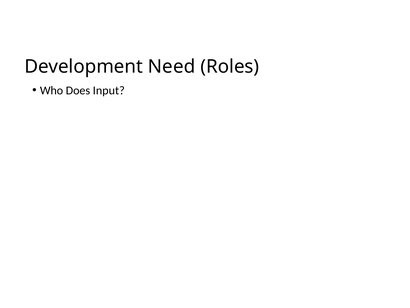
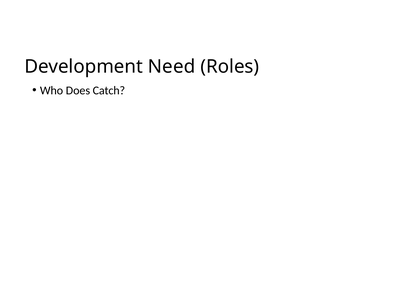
Input: Input -> Catch (109, 90)
